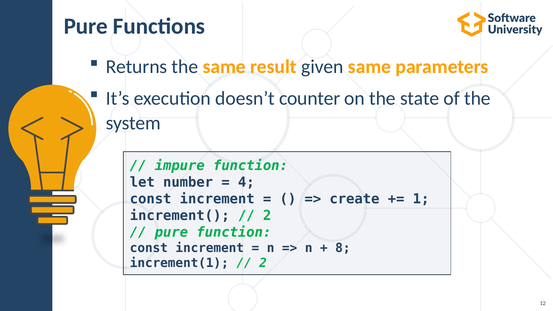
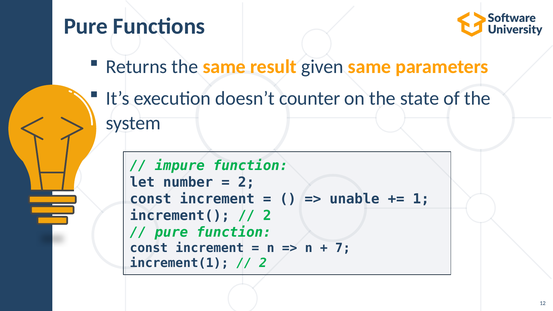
4: 4 -> 2 (246, 182)
create: create -> unable (354, 199)
8: 8 -> 7 (343, 248)
